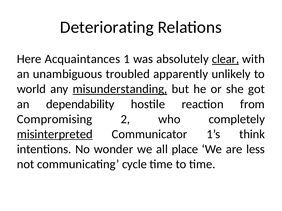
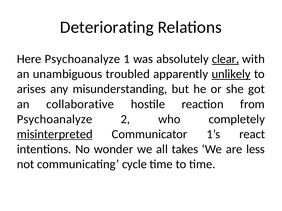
Here Acquaintances: Acquaintances -> Psychoanalyze (82, 59)
unlikely underline: none -> present (231, 74)
world: world -> arises (31, 89)
misunderstanding underline: present -> none (120, 89)
dependability: dependability -> collaborative (80, 104)
Compromising: Compromising -> Psychoanalyze (55, 119)
think: think -> react (252, 134)
place: place -> takes (185, 149)
